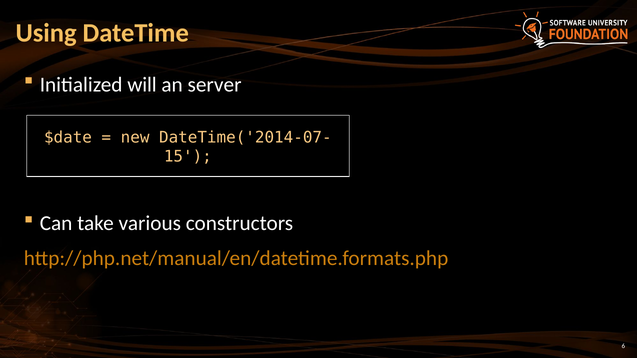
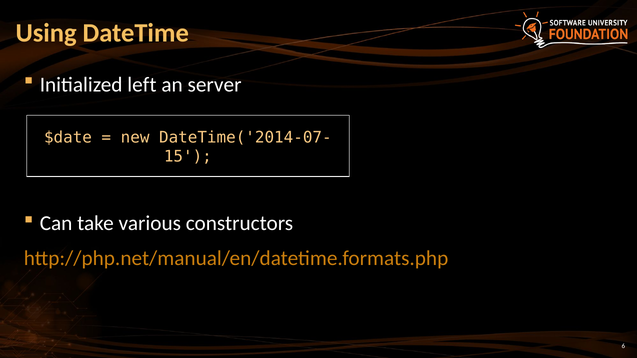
will: will -> left (142, 85)
